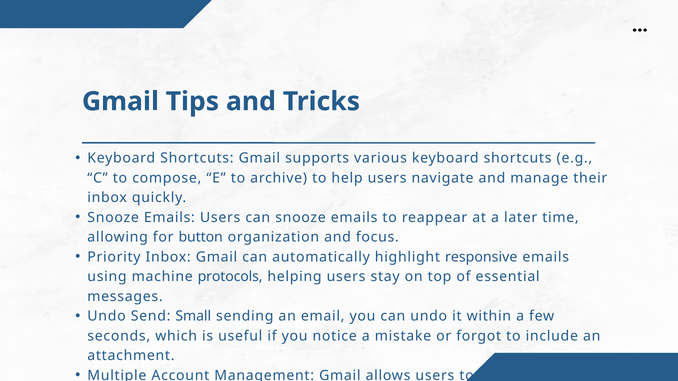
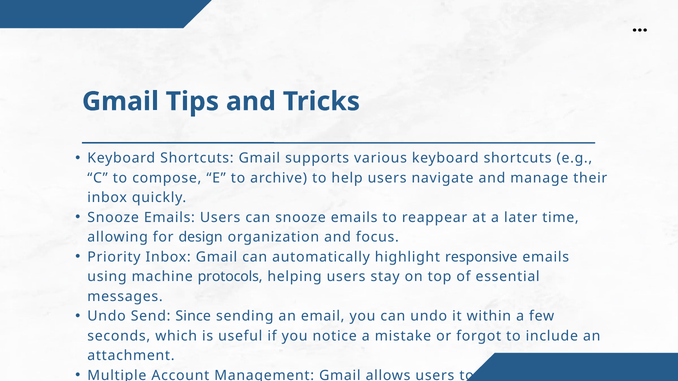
button: button -> design (201, 237)
Small: Small -> Since (193, 317)
